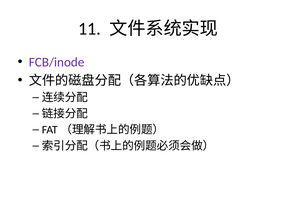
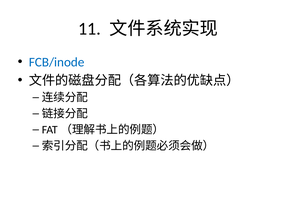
FCB/inode colour: purple -> blue (57, 62)
